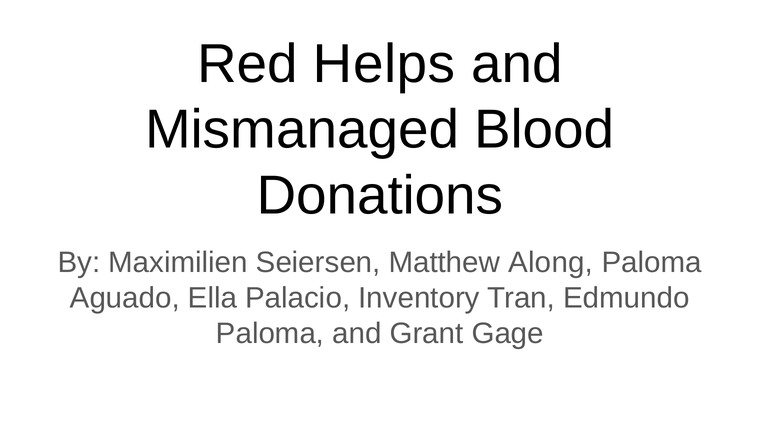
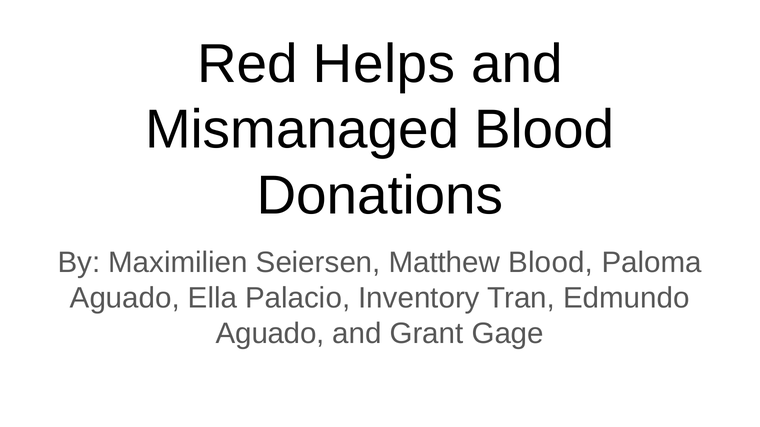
Matthew Along: Along -> Blood (551, 263)
Paloma: Paloma -> Aguado (270, 334)
